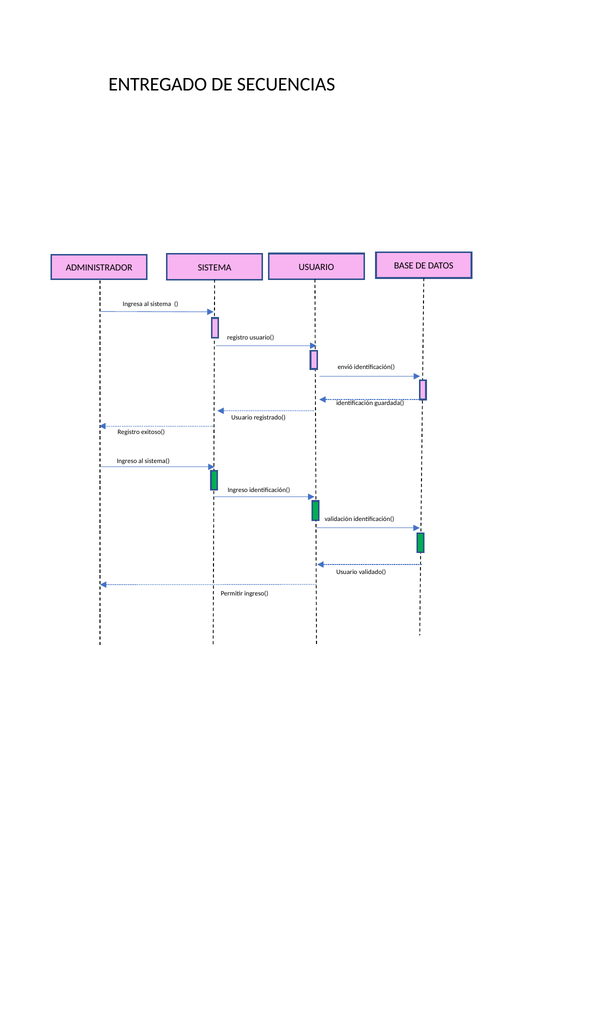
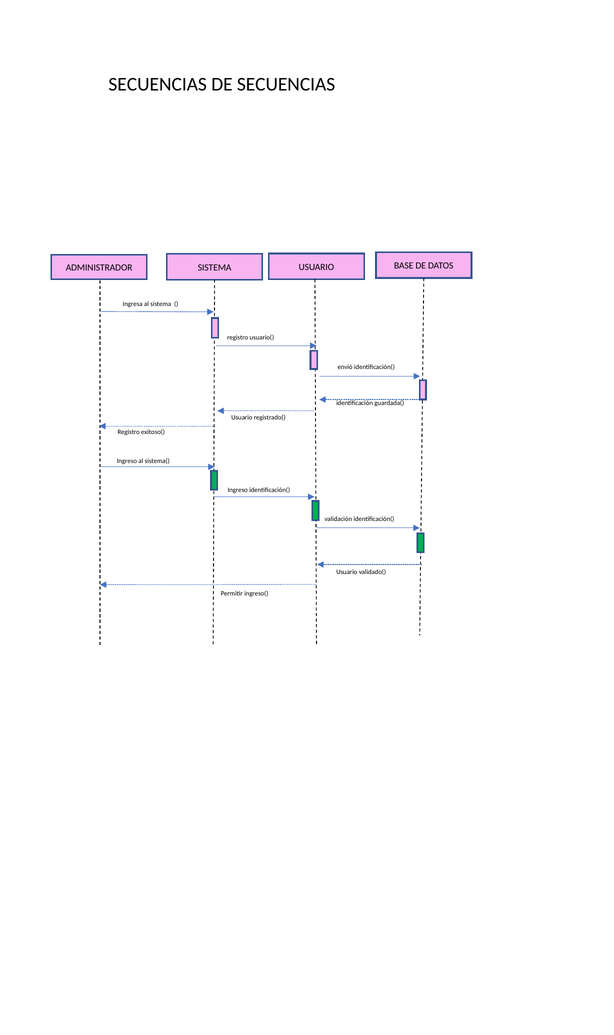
ENTREGADO: ENTREGADO -> SECUENCIAS (158, 84)
